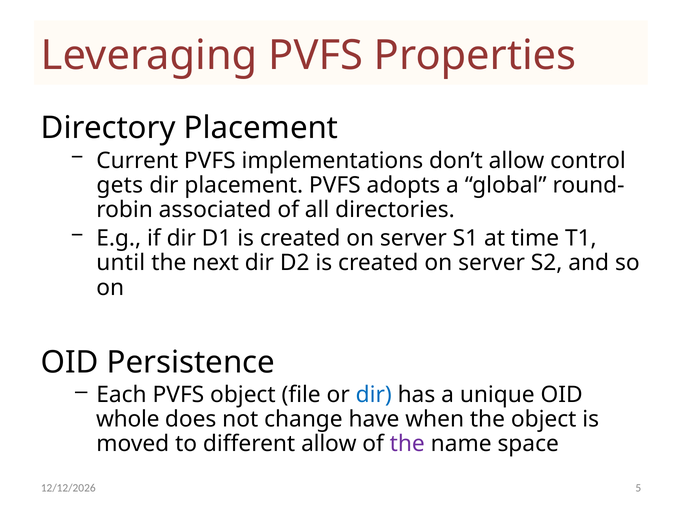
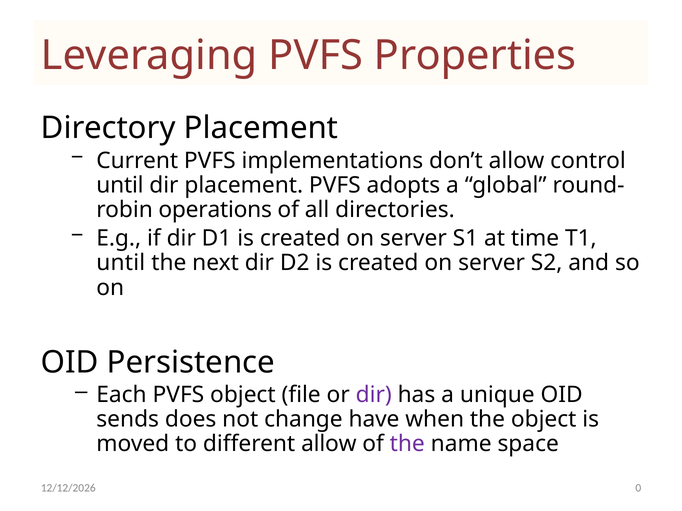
gets: gets -> until (120, 185)
associated: associated -> operations (215, 210)
dir colour: blue -> purple (374, 395)
whole: whole -> sends (128, 420)
5: 5 -> 0 (638, 488)
